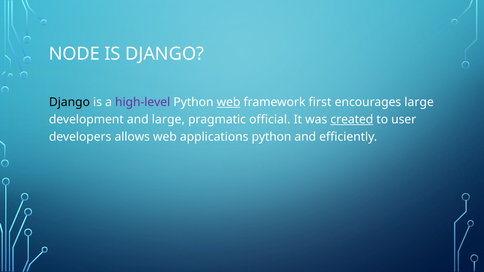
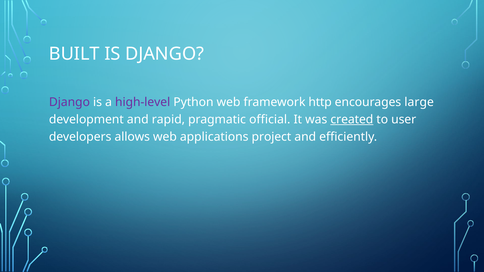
NODE: NODE -> BUILT (74, 54)
Django colour: black -> purple (69, 102)
web underline: present -> none (229, 102)
first: first -> http (320, 102)
and large: large -> rapid (168, 120)
applications python: python -> project (271, 137)
